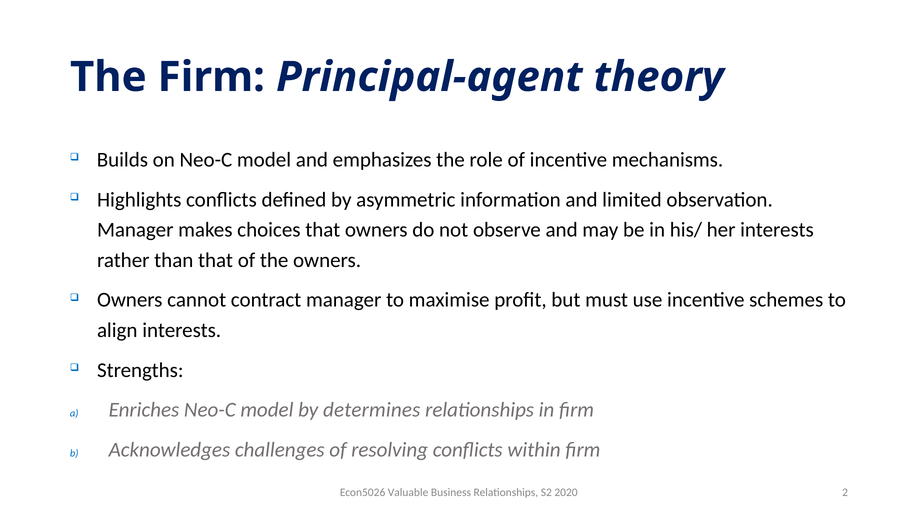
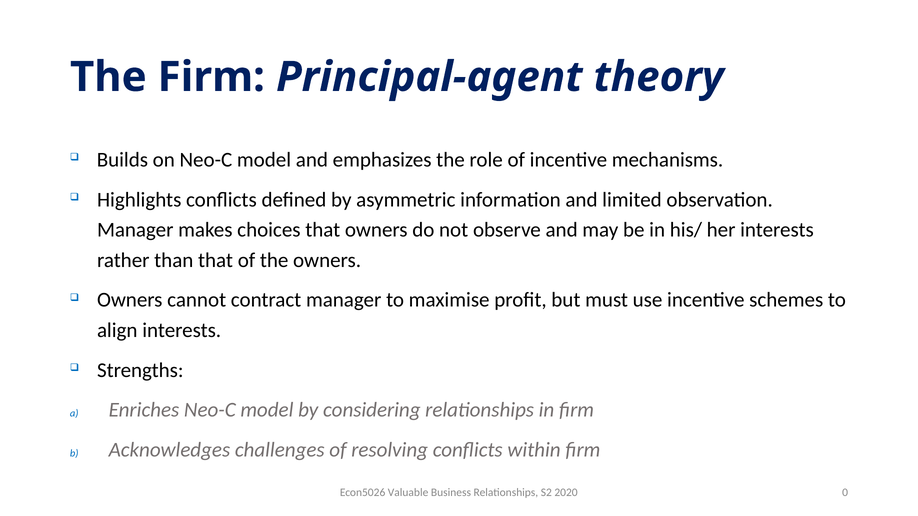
determines: determines -> considering (372, 410)
2: 2 -> 0 (845, 493)
